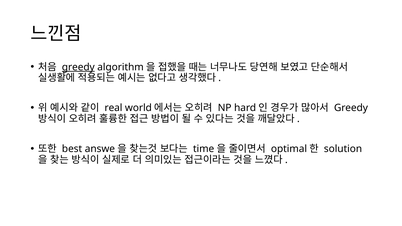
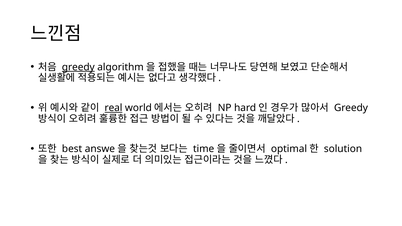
real underline: none -> present (113, 108)
